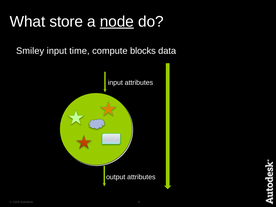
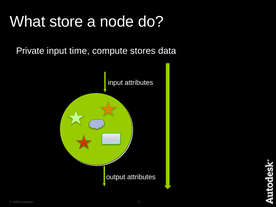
node underline: present -> none (117, 22)
Smiley: Smiley -> Private (30, 51)
blocks: blocks -> stores (143, 51)
